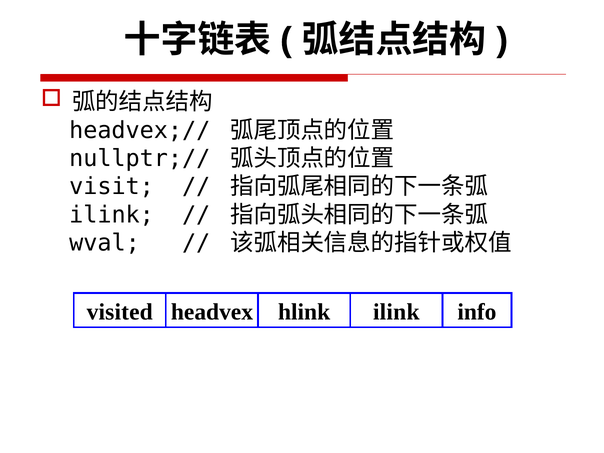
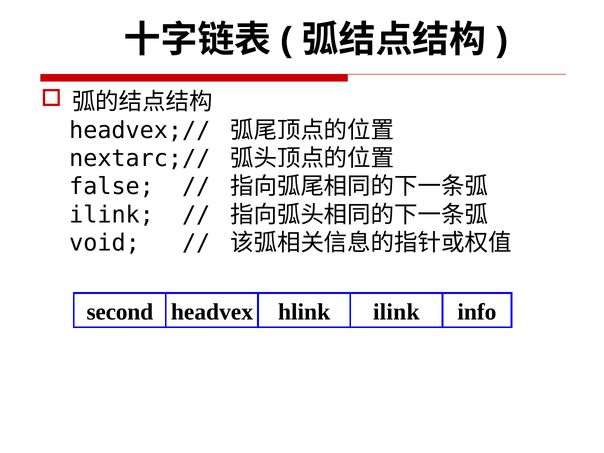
nullptr;//: nullptr;// -> nextarc;// (140, 159)
visit: visit -> false (112, 187)
wval: wval -> void (104, 243)
visited: visited -> second (120, 312)
